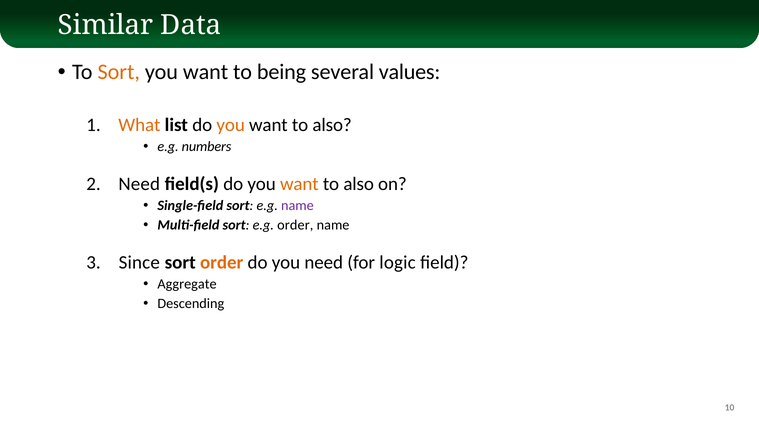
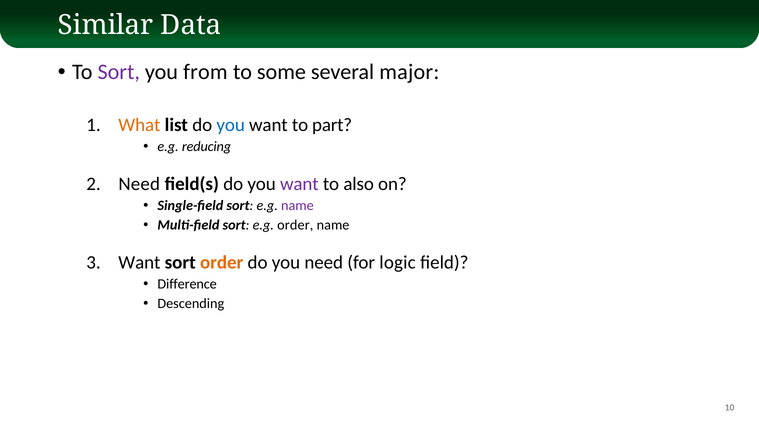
Sort colour: orange -> purple (119, 72)
want: want -> from (205, 72)
being: being -> some (281, 72)
values: values -> major (409, 72)
you colour: orange -> blue (231, 125)
also: also -> part (332, 125)
numbers: numbers -> reducing (207, 147)
want colour: orange -> purple (299, 184)
Since: Since -> Want (139, 262)
Aggregate: Aggregate -> Difference (187, 284)
